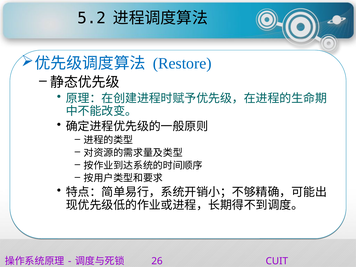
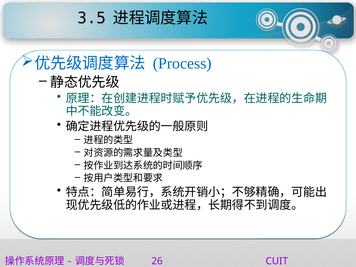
5.2: 5.2 -> 3.5 (92, 18)
Restore: Restore -> Process (182, 63)
